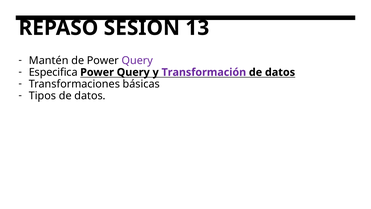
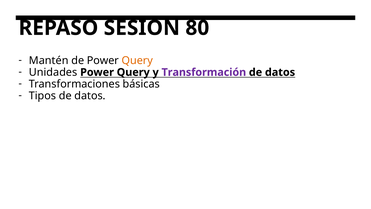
13: 13 -> 80 (197, 28)
Query colour: purple -> orange (137, 61)
Especifica: Especifica -> Unidades (53, 72)
